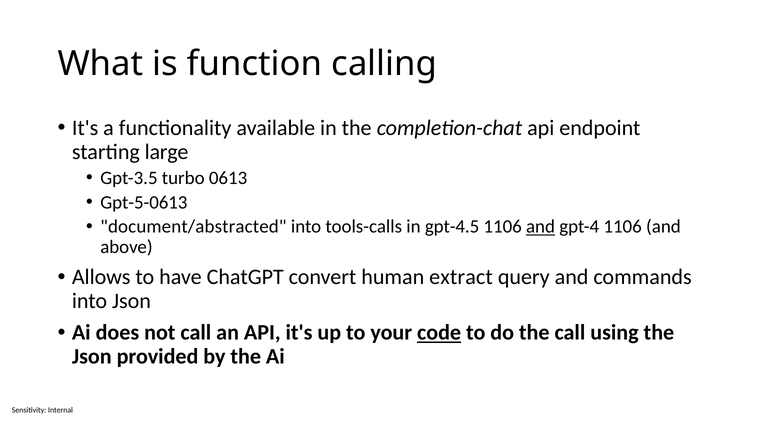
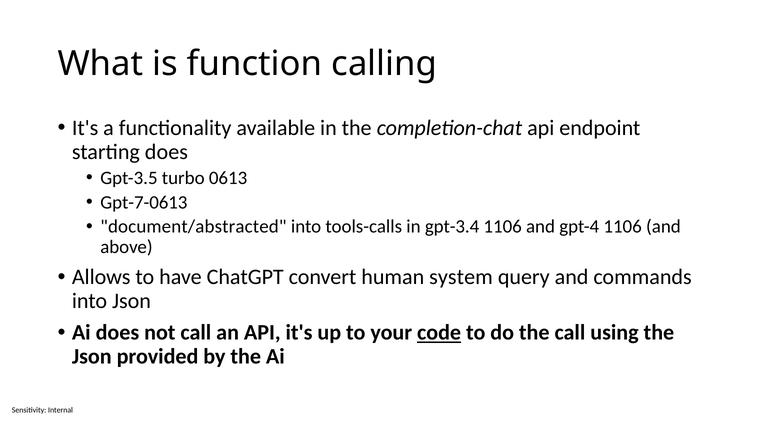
starting large: large -> does (166, 152)
Gpt-5-0613: Gpt-5-0613 -> Gpt-7-0613 (144, 202)
gpt-4.5: gpt-4.5 -> gpt-3.4 (452, 227)
and underline: present -> none (540, 227)
extract: extract -> system (461, 277)
